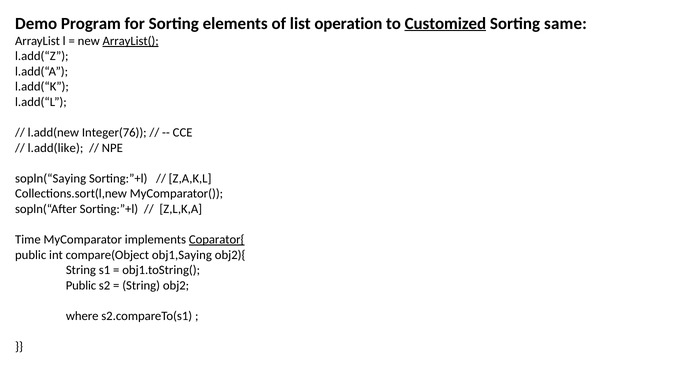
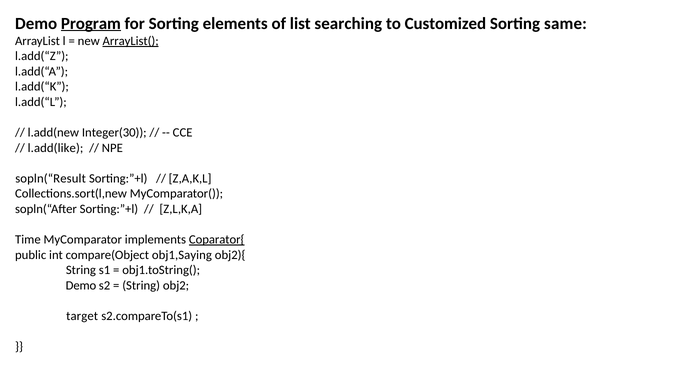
Program underline: none -> present (91, 23)
operation: operation -> searching (348, 23)
Customized underline: present -> none (445, 23)
Integer(76: Integer(76 -> Integer(30 (114, 132)
sopln(“Saying: sopln(“Saying -> sopln(“Result (51, 178)
Public: Public -> Demo (81, 285)
where: where -> target (82, 315)
